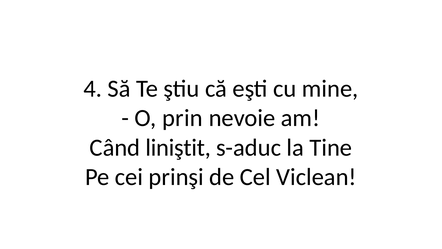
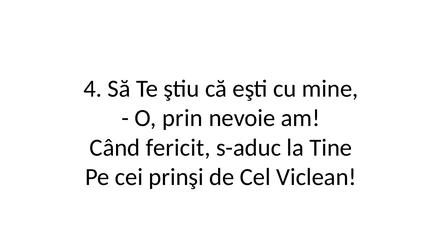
liniştit: liniştit -> fericit (178, 147)
